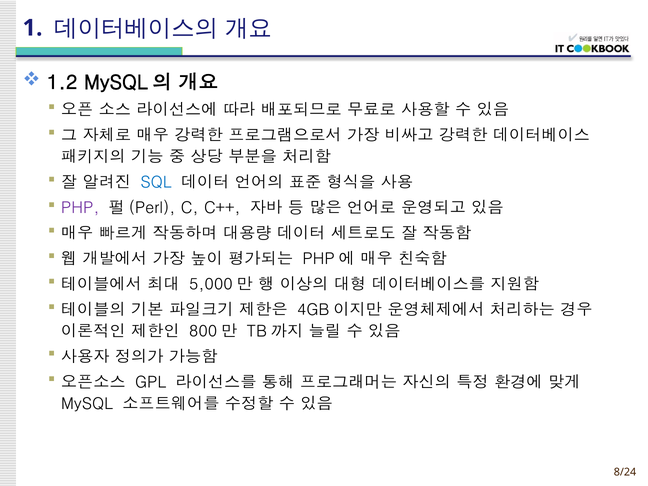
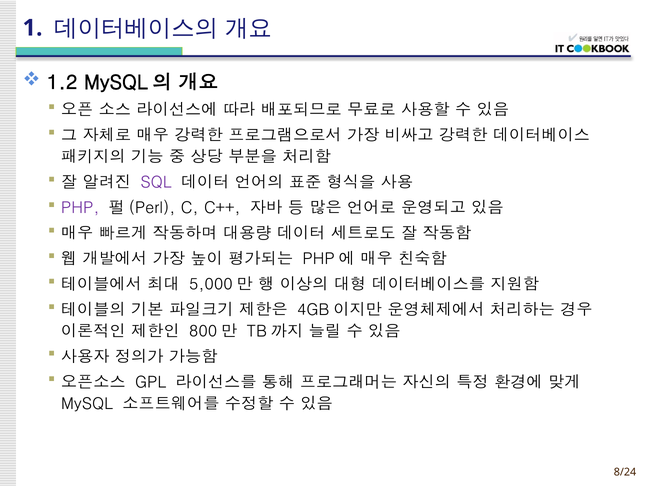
SQL colour: blue -> purple (156, 182)
